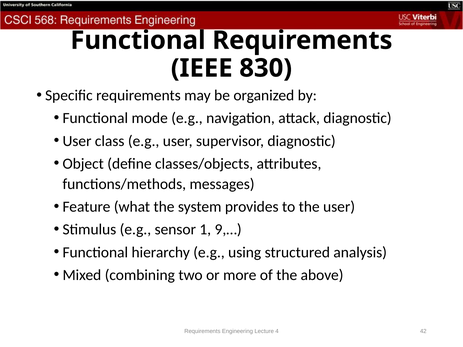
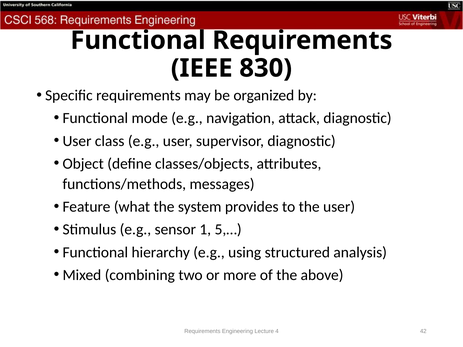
9,…: 9,… -> 5,… (228, 230)
